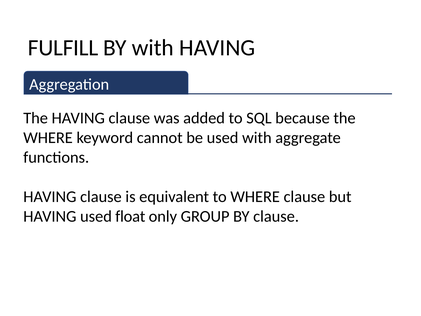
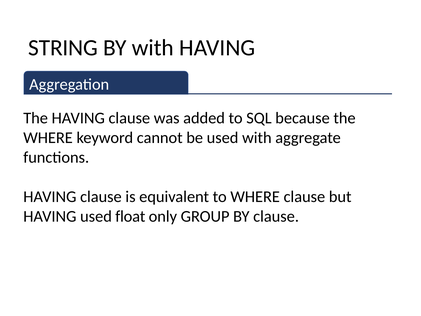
FULFILL: FULFILL -> STRING (63, 48)
